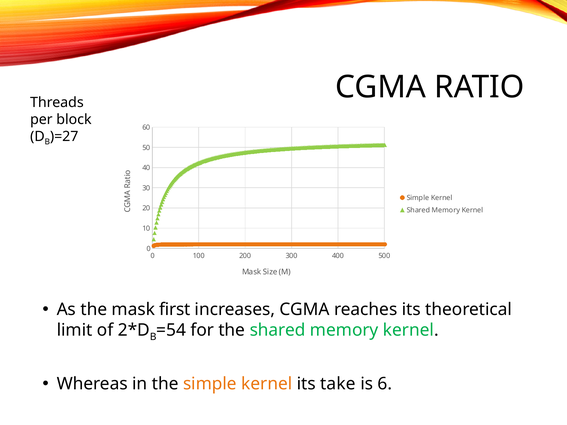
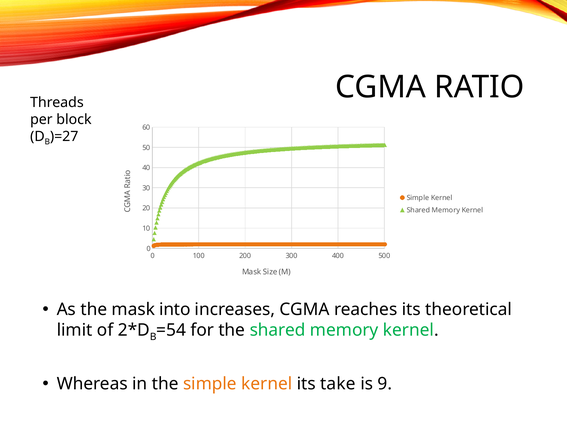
first: first -> into (175, 310)
6: 6 -> 9 (385, 384)
